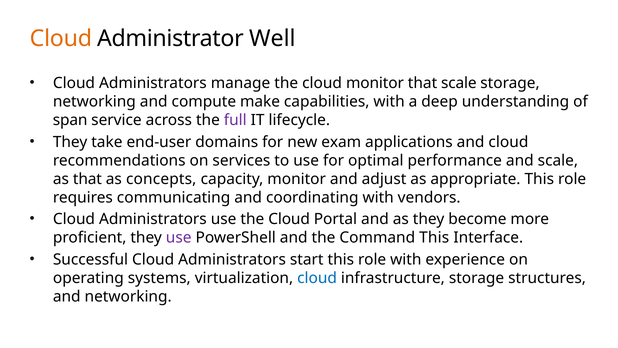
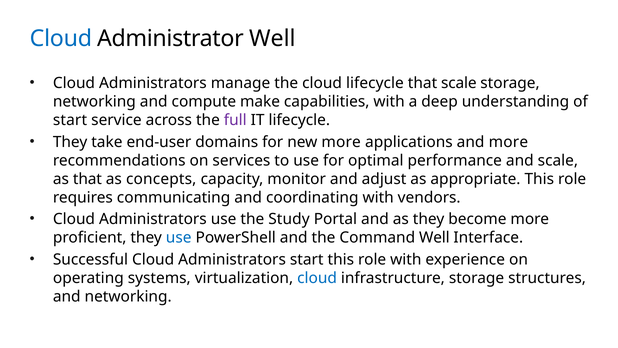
Cloud colour: orange -> blue (61, 39)
cloud monitor: monitor -> lifecycle (375, 83)
span: span -> start (70, 120)
new exam: exam -> more (341, 142)
and cloud: cloud -> more (508, 142)
use the Cloud: Cloud -> Study (289, 219)
use colour: purple -> blue (179, 238)
Command This: This -> Well (434, 238)
